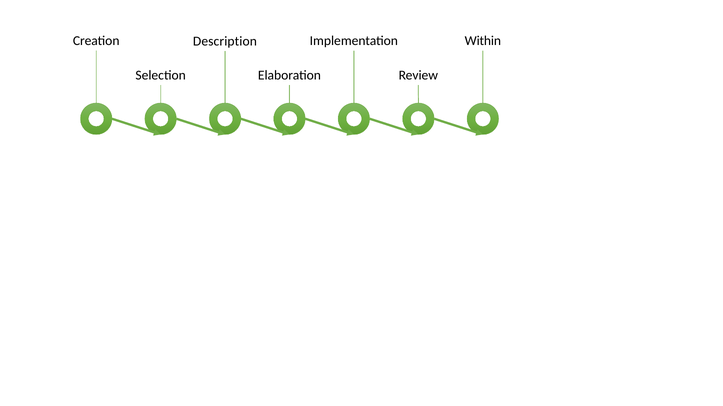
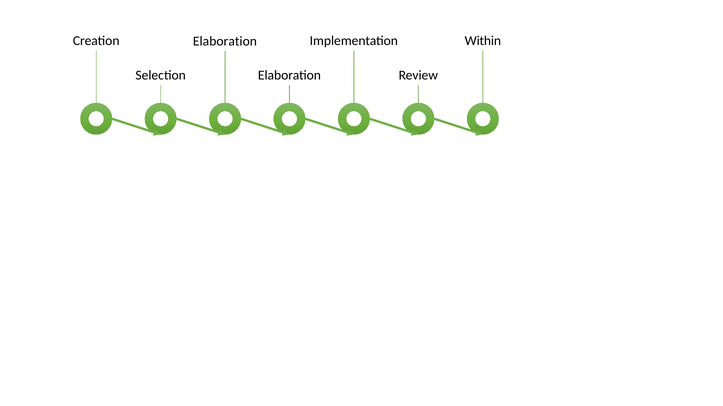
Description: Description -> Elaboration (225, 41)
